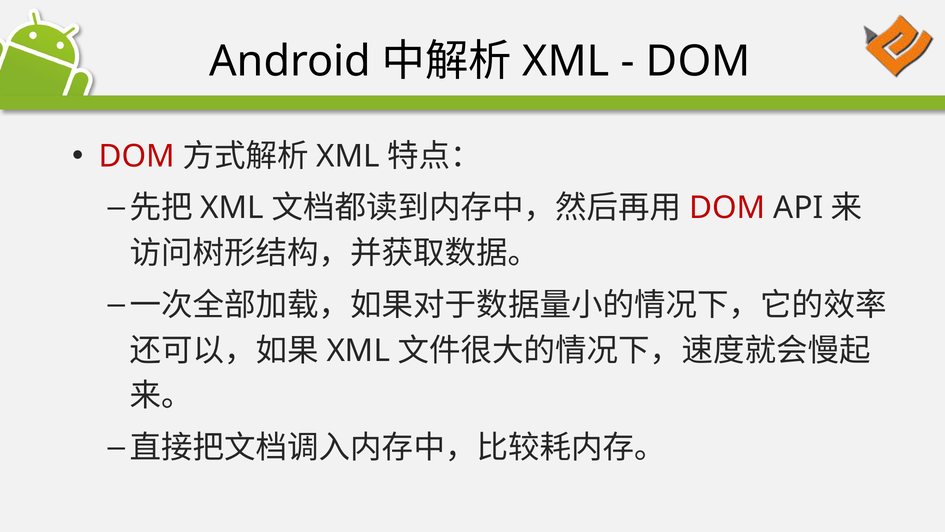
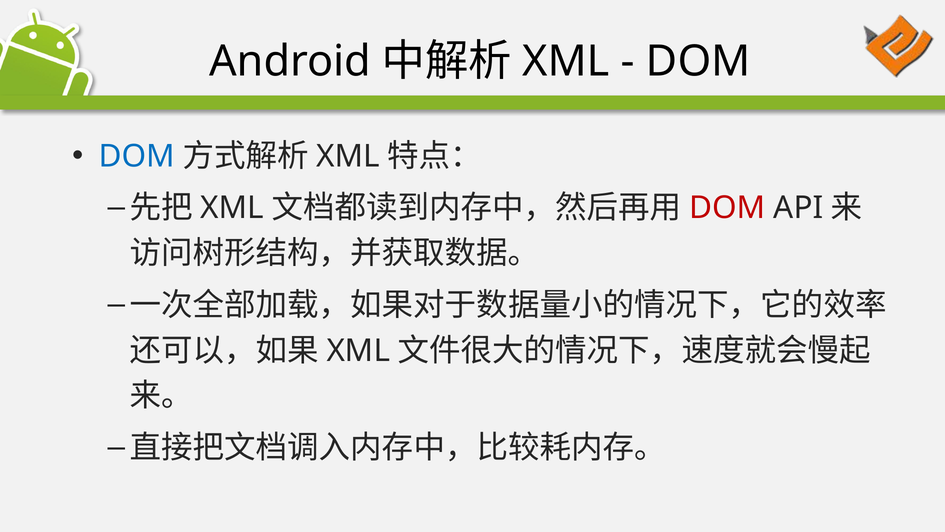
DOM colour: red -> blue (137, 156)
